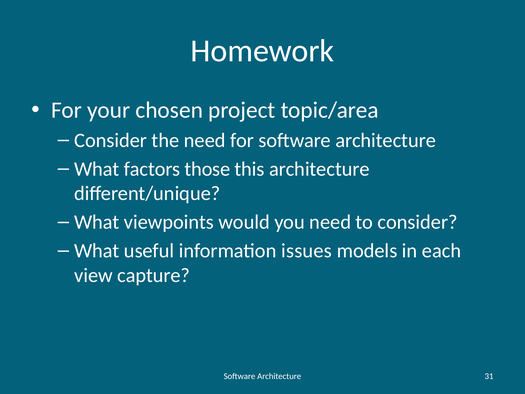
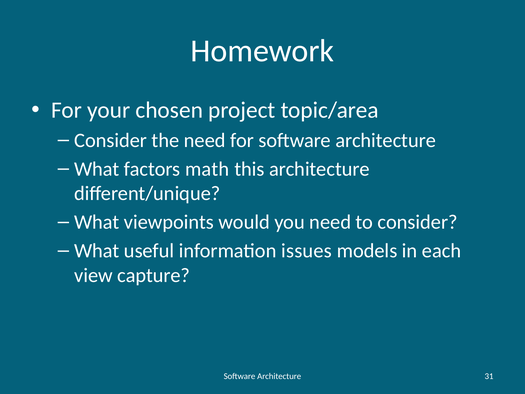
those: those -> math (207, 169)
